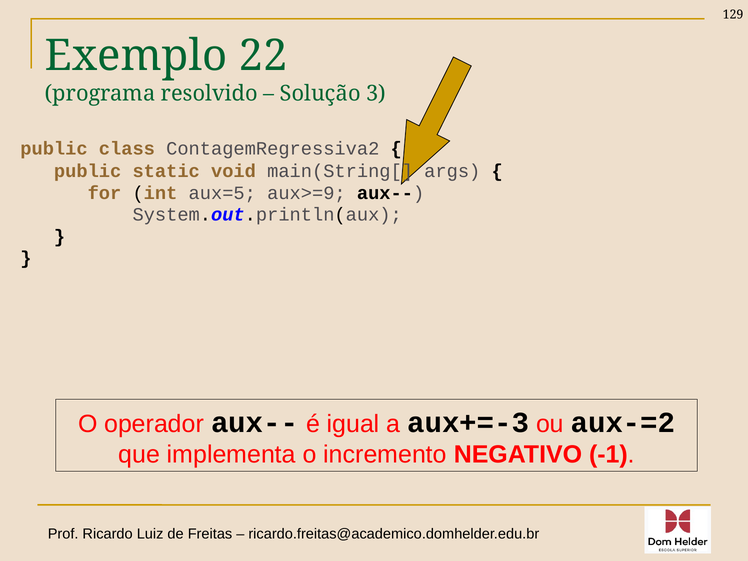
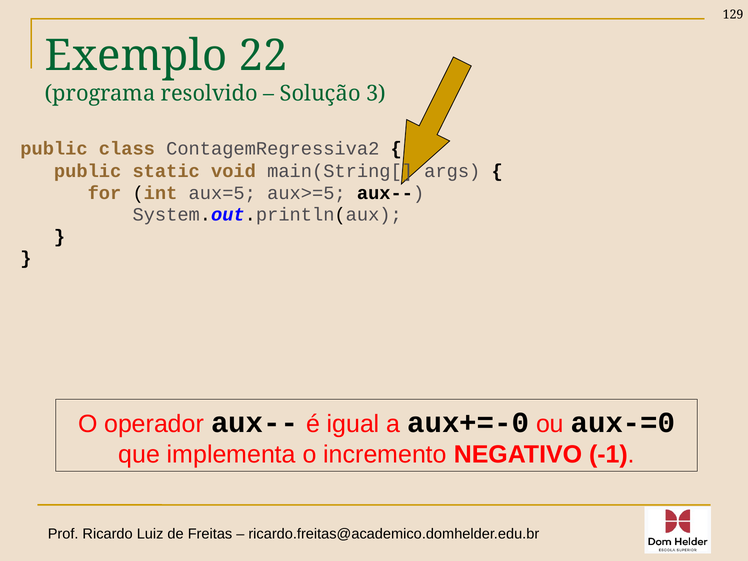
aux>=9: aux>=9 -> aux>=5 (306, 193)
aux+=-3: aux+=-3 -> aux+=-0 (468, 422)
aux-=2: aux-=2 -> aux-=0 (623, 422)
